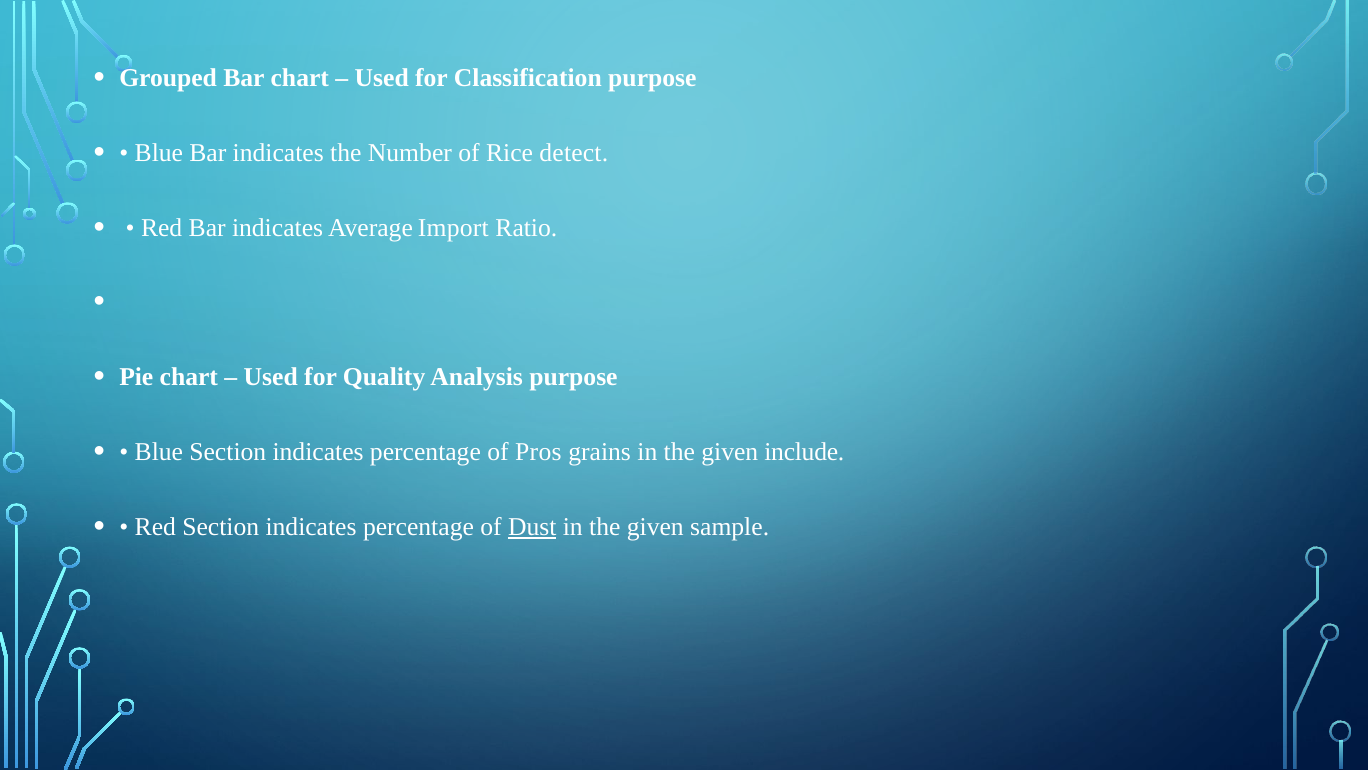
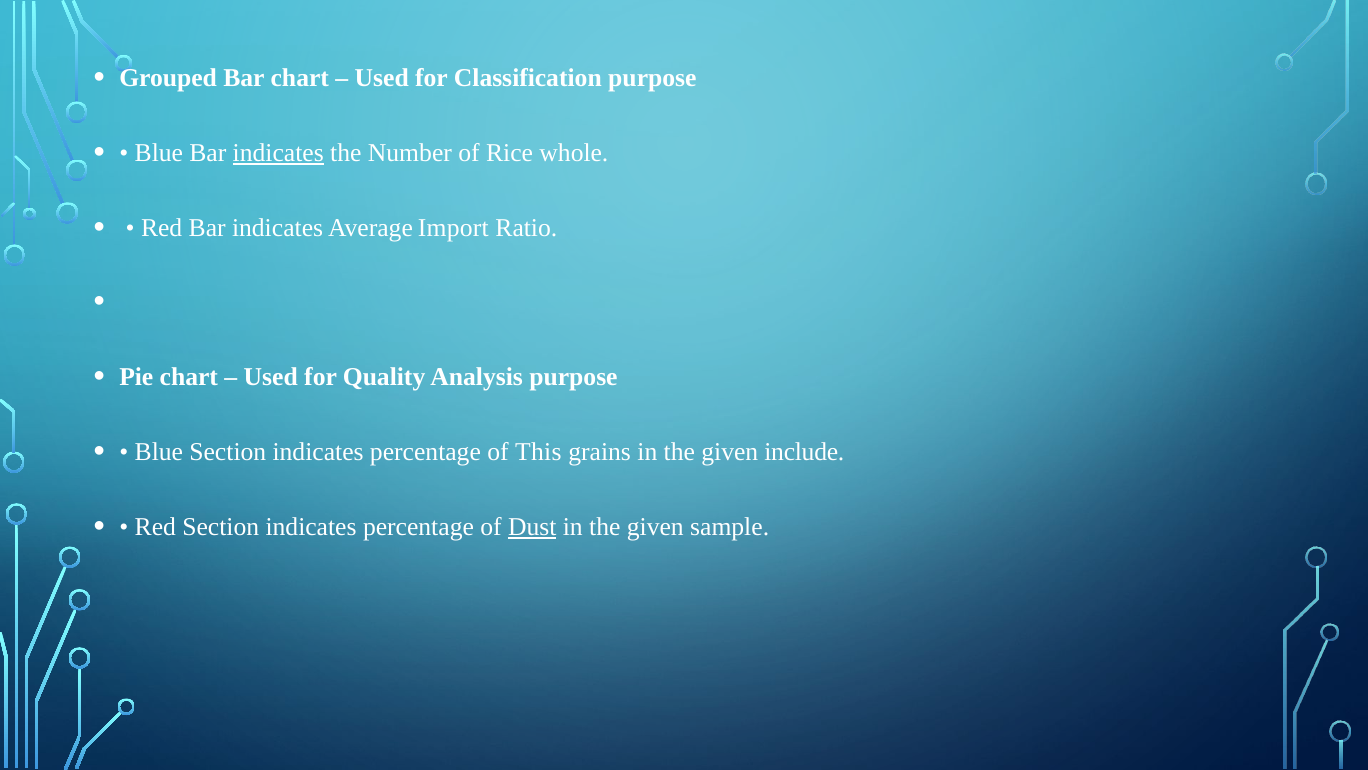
indicates underline: none -> present (278, 153)
detect: detect -> whole (574, 153)
Pros: Pros -> This (538, 452)
